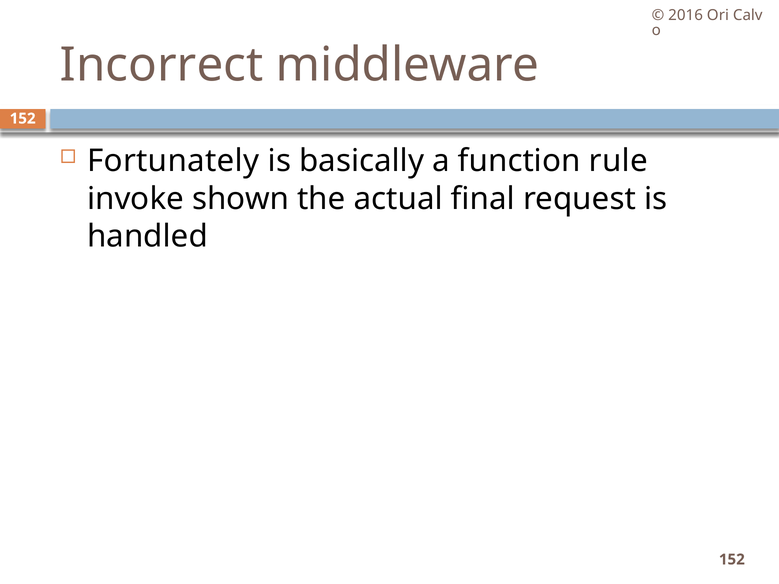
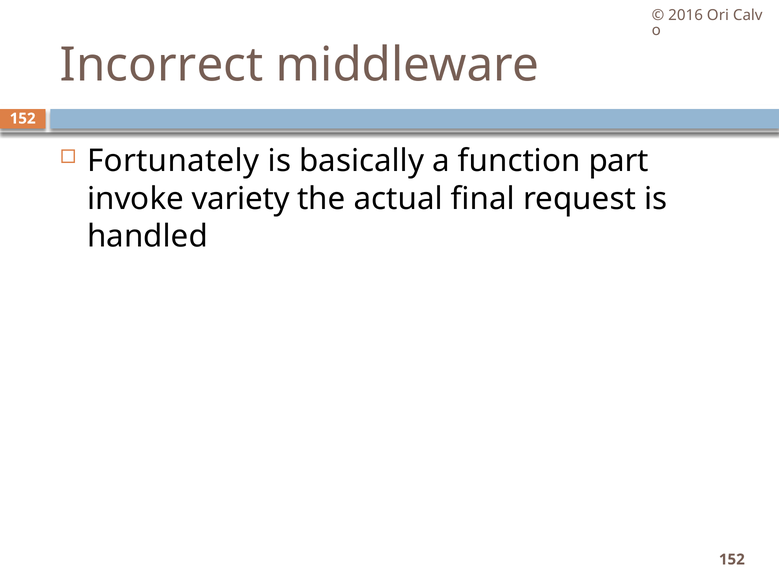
rule: rule -> part (619, 161)
shown: shown -> variety (241, 199)
